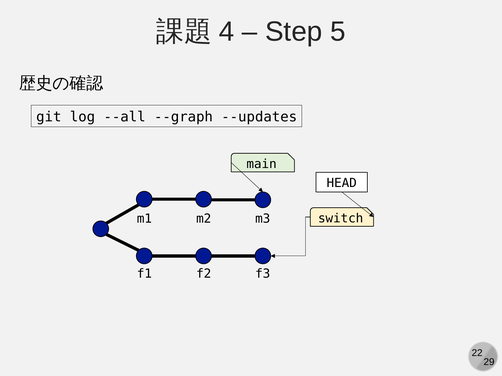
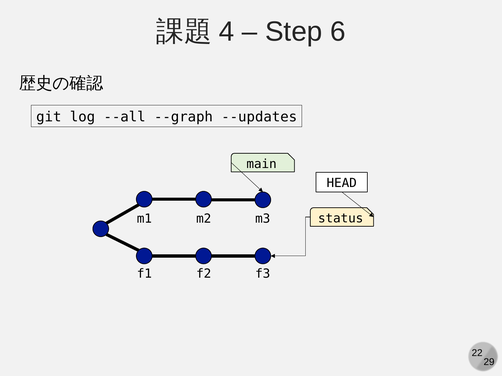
5: 5 -> 6 (338, 32)
switch: switch -> status (341, 219)
